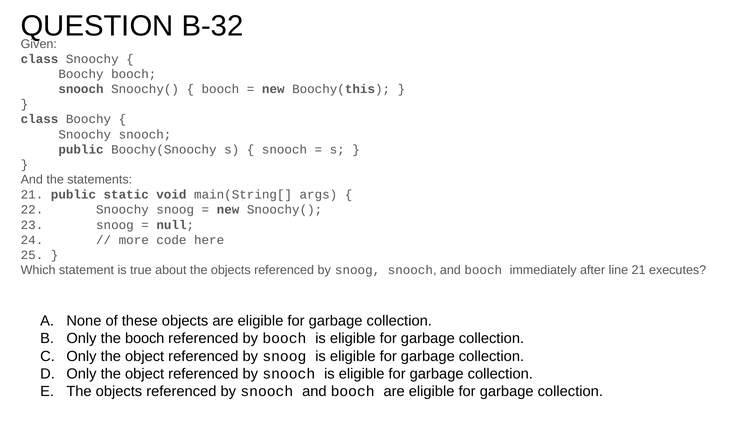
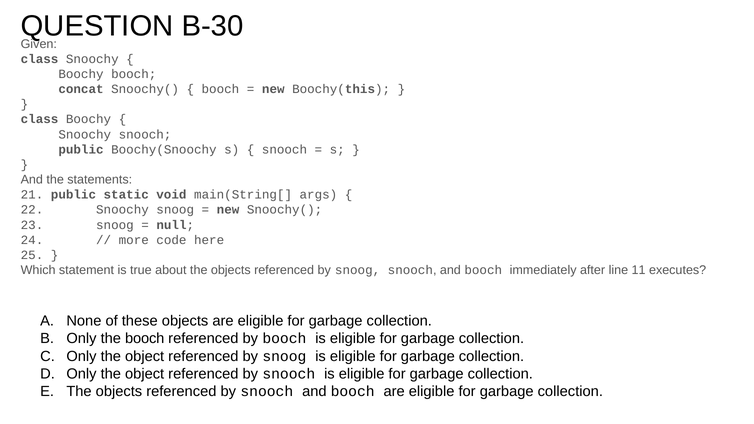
B-32: B-32 -> B-30 (213, 26)
snooch: snooch -> concat (81, 89)
line 21: 21 -> 11 (639, 270)
